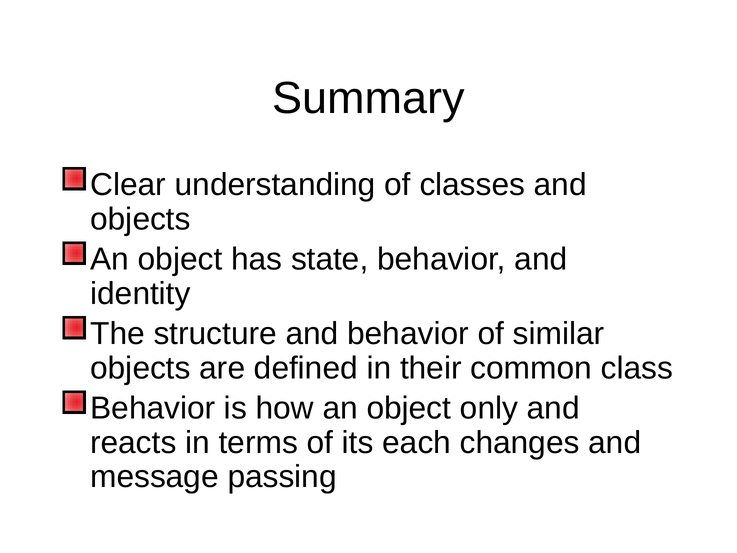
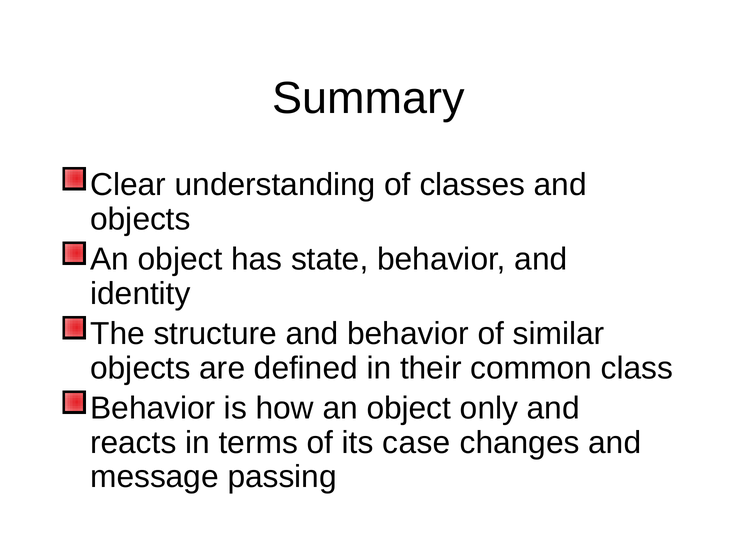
each: each -> case (416, 442)
